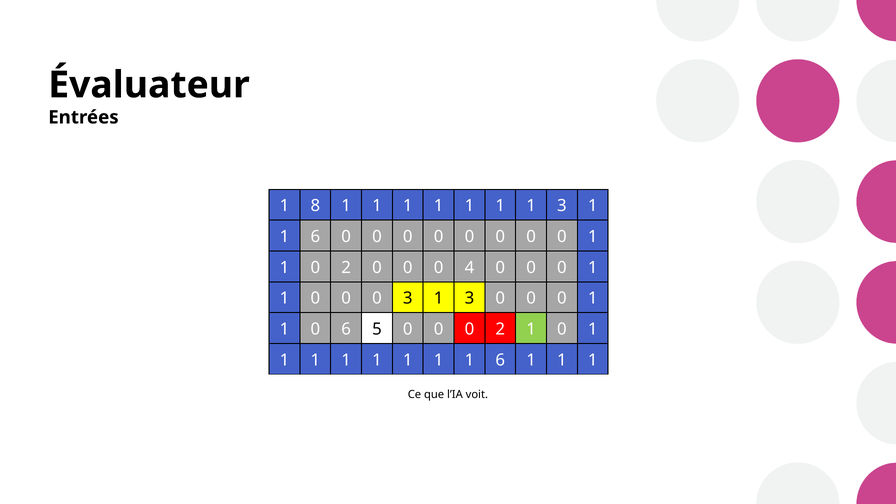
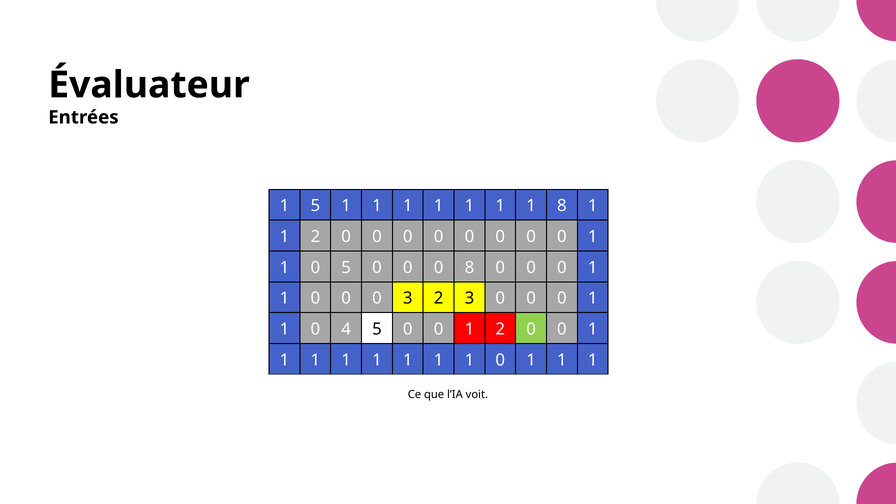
1 8: 8 -> 5 (315, 206)
1 1 3: 3 -> 8 (562, 206)
6: 6 -> 2 (315, 237)
1 0 2: 2 -> 5 (346, 268)
0 4: 4 -> 8 (469, 268)
1: 1 -> 2 (439, 298)
0 6: 6 -> 4 (346, 329)
0: 0 -> 1 (469, 329)
1: 1 -> 0 (531, 329)
6: 6 -> 0 (500, 360)
